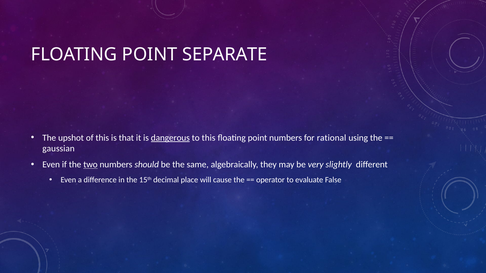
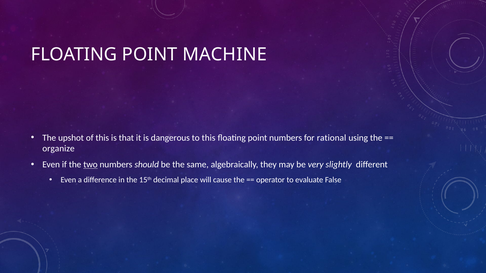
SEPARATE: SEPARATE -> MACHINE (225, 55)
dangerous underline: present -> none (170, 138)
gaussian: gaussian -> organize (58, 149)
